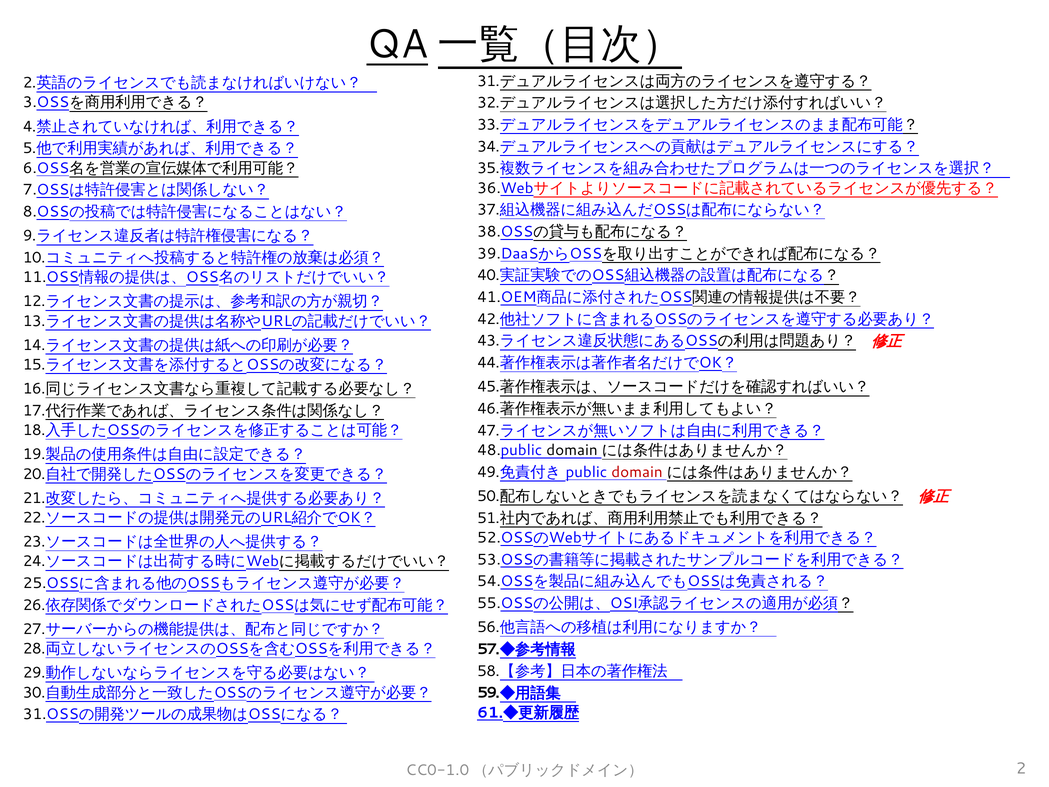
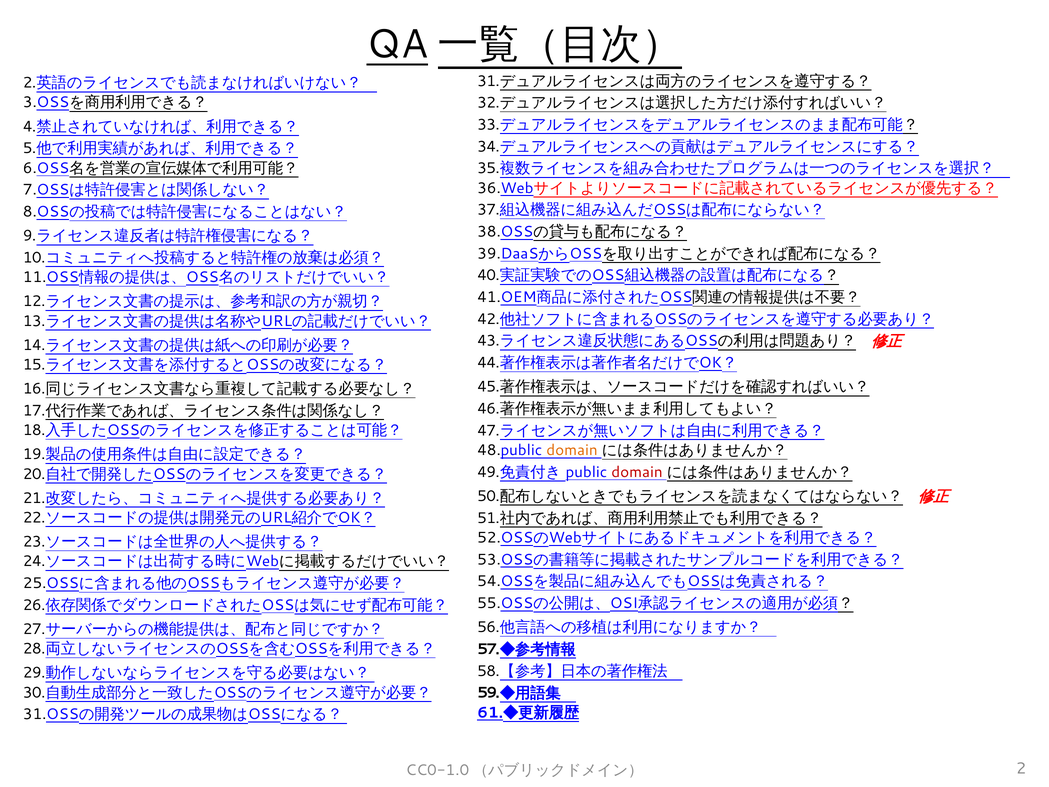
domain colour: black -> orange (572, 450)
